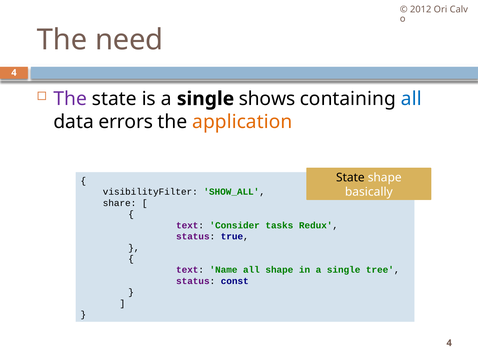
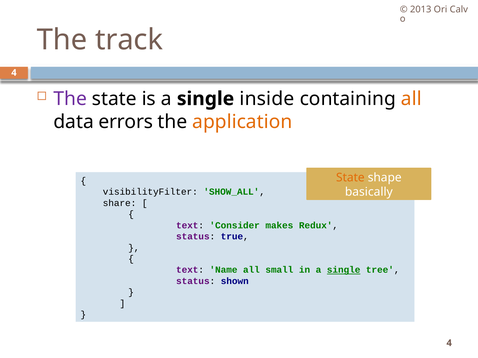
2012: 2012 -> 2013 (421, 9)
need: need -> track (129, 40)
shows: shows -> inside (267, 99)
all colour: blue -> orange (411, 99)
State colour: black -> orange (350, 178)
tasks: tasks -> makes (279, 226)
all shape: shape -> small (279, 270)
single underline: none -> present (344, 270)
const: const -> shown (235, 281)
